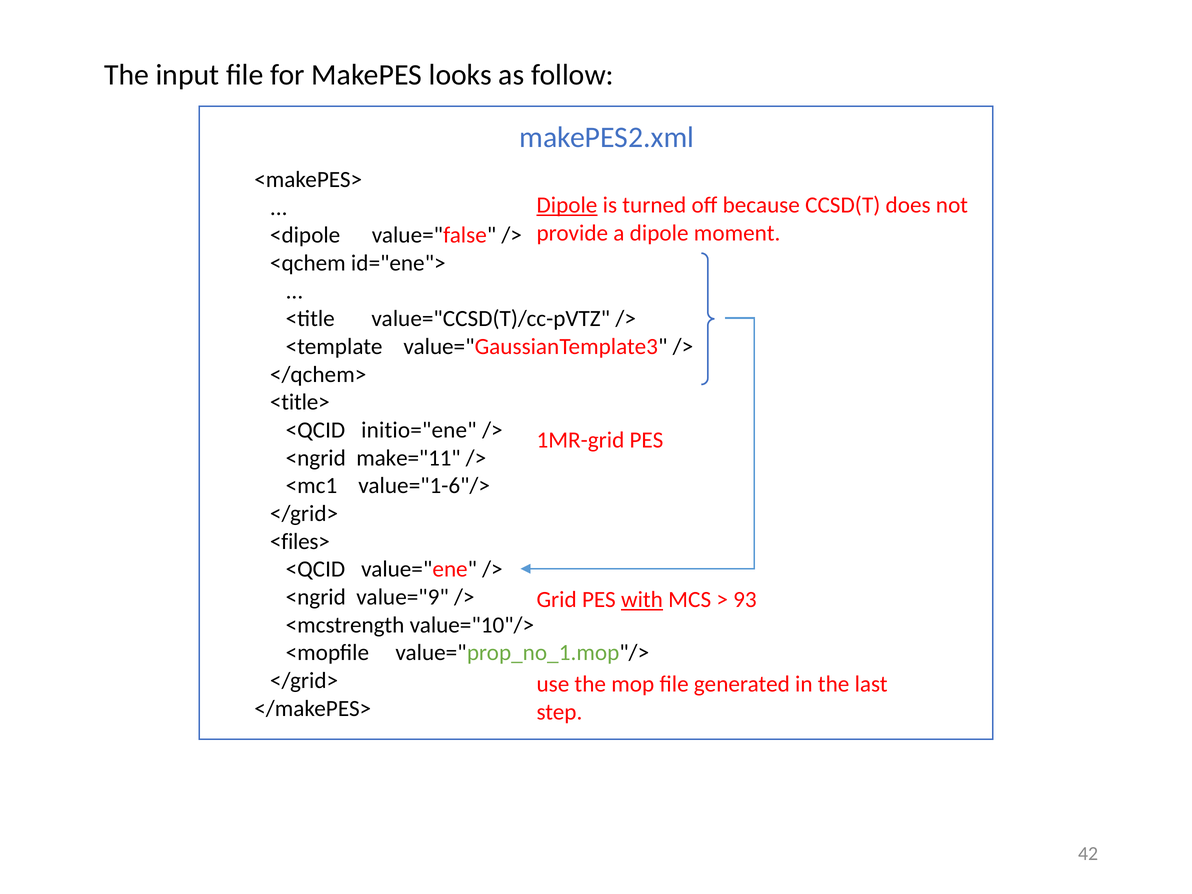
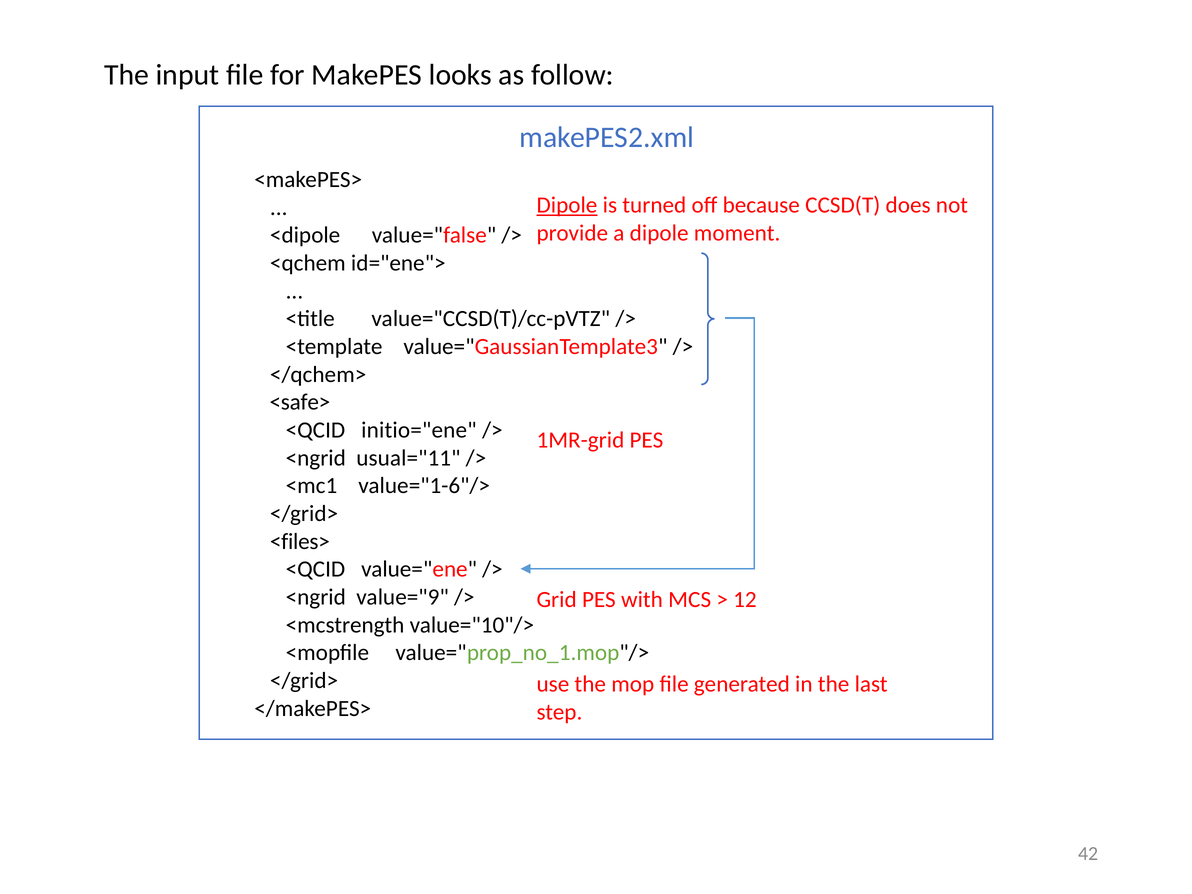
<title>: <title> -> <safe> (300, 402)
make="11: make="11 -> usual="11 (408, 458)
with underline: present -> none (642, 600)
93: 93 -> 12 (745, 600)
